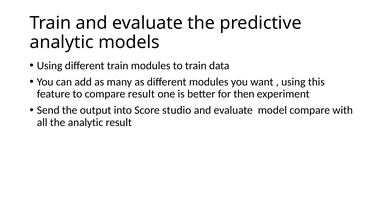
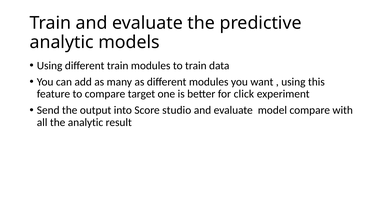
compare result: result -> target (141, 94)
then: then -> click (244, 94)
